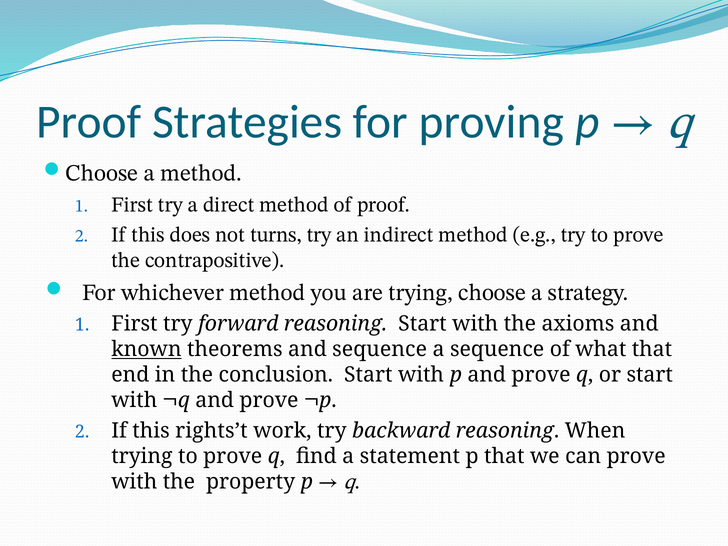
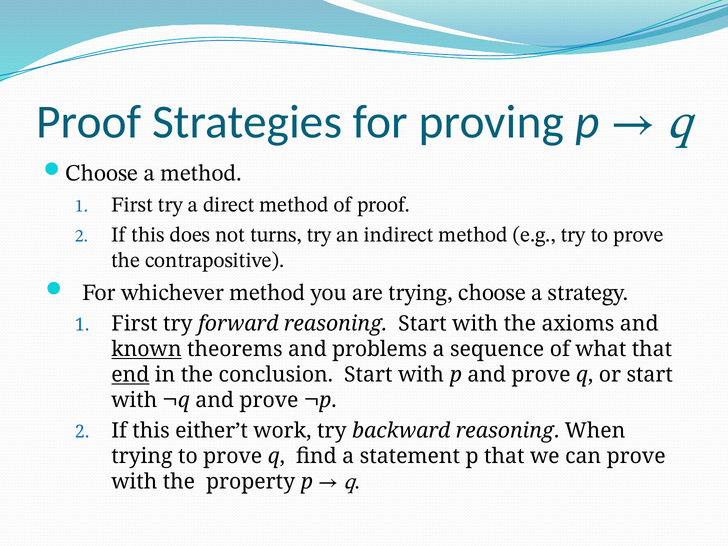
and sequence: sequence -> problems (380, 349)
end underline: none -> present (130, 375)
rights’t: rights’t -> either’t (212, 431)
